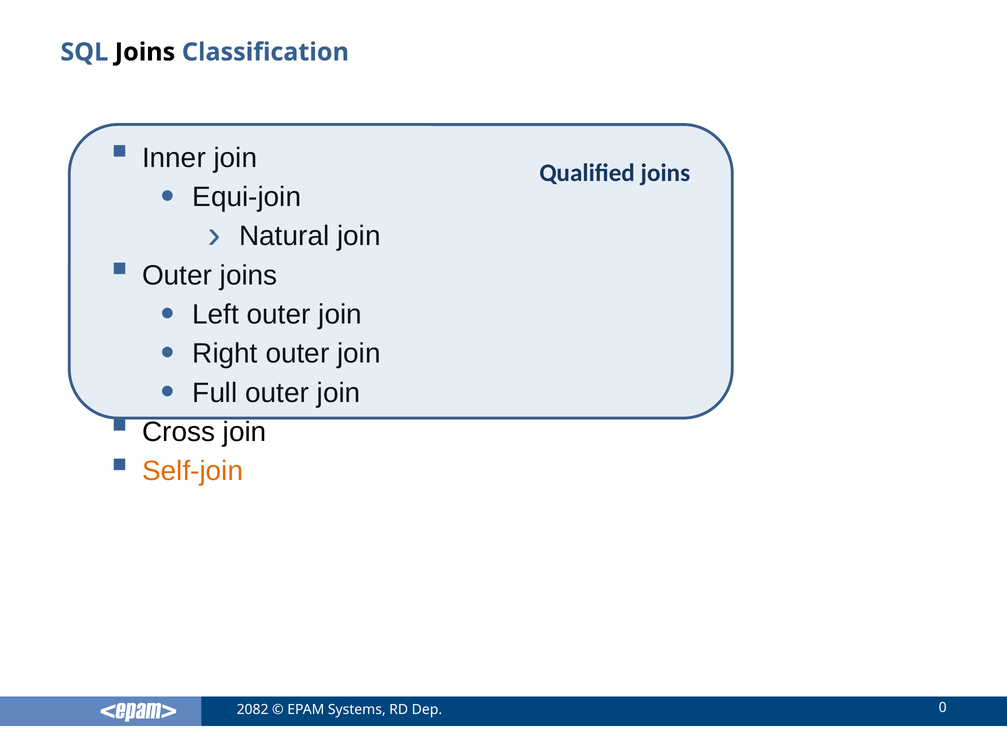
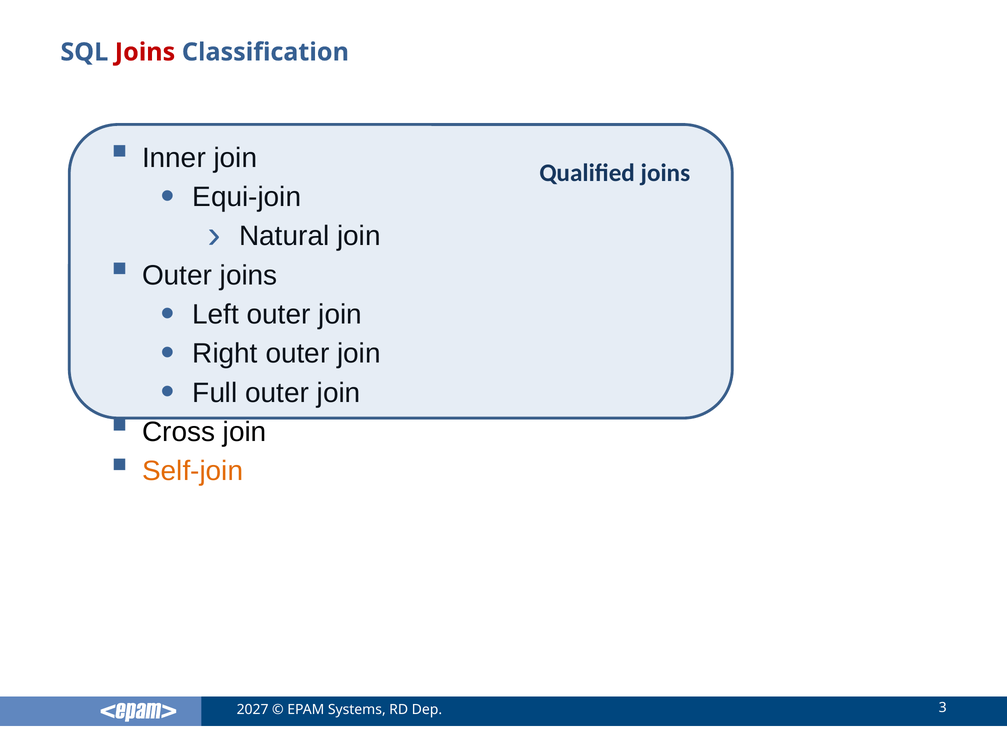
Joins colour: black -> red (145, 52)
2082: 2082 -> 2027 (253, 710)
0: 0 -> 3 (943, 708)
